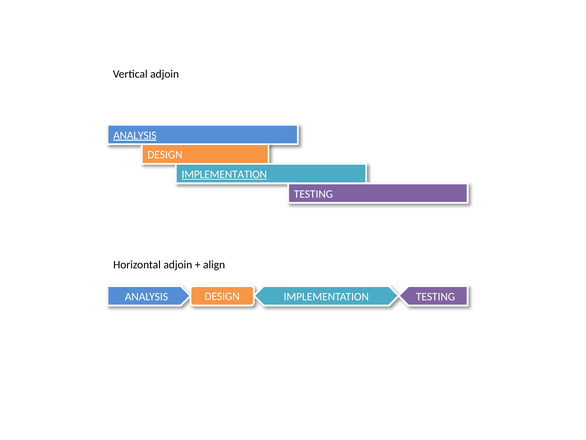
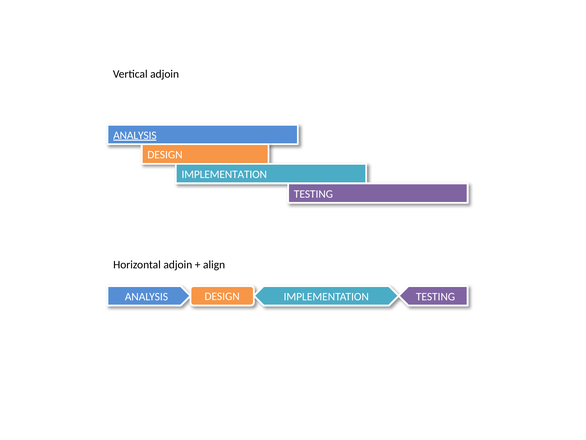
IMPLEMENTATION underline: present -> none (224, 174)
